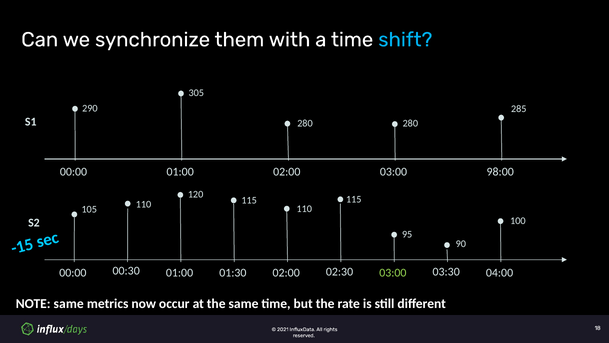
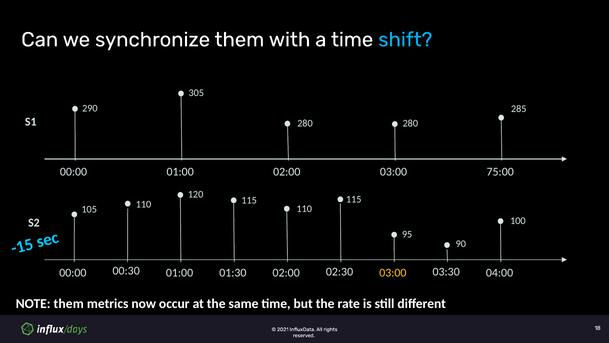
98:00: 98:00 -> 75:00 (500, 171)
03:00 colour: light green -> yellow (393, 273)
NOTE same: same -> them (69, 303)
